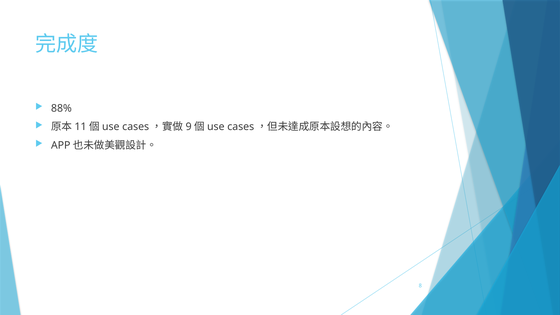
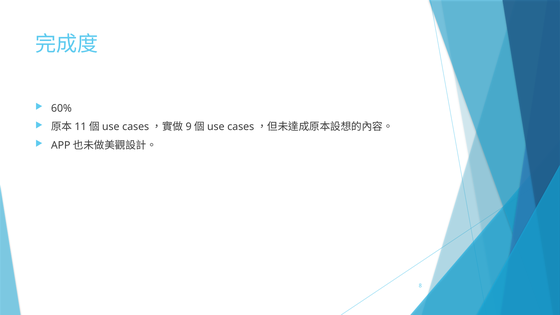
88%: 88% -> 60% (61, 108)
